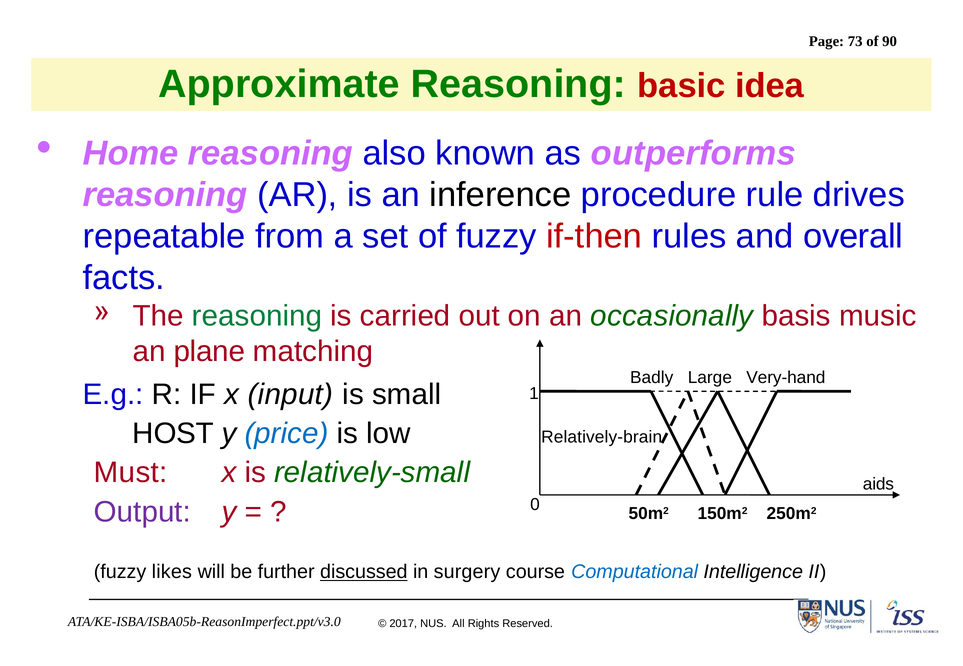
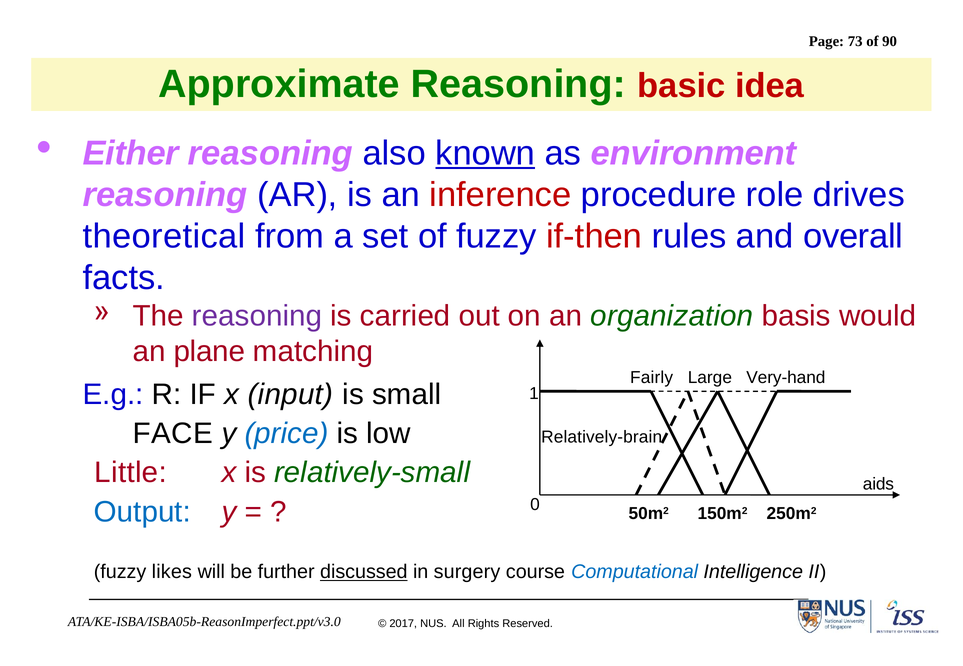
Home: Home -> Either (131, 153)
known underline: none -> present (485, 153)
outperforms: outperforms -> environment (694, 153)
inference colour: black -> red (500, 195)
rule: rule -> role (775, 195)
repeatable: repeatable -> theoretical (164, 236)
reasoning colour: green -> purple (257, 316)
occasionally: occasionally -> organization (672, 316)
music: music -> would (878, 316)
Badly: Badly -> Fairly (652, 378)
HOST: HOST -> FACE (173, 434)
Must: Must -> Little (131, 473)
Output colour: purple -> blue (142, 512)
